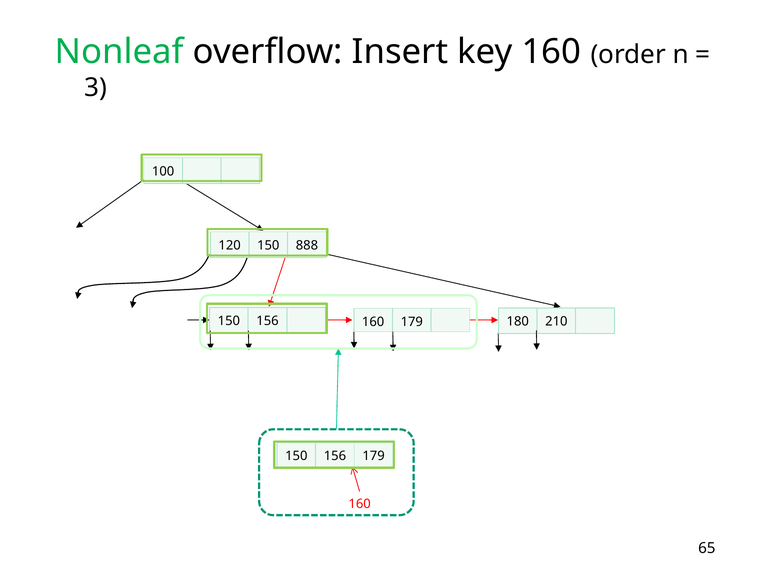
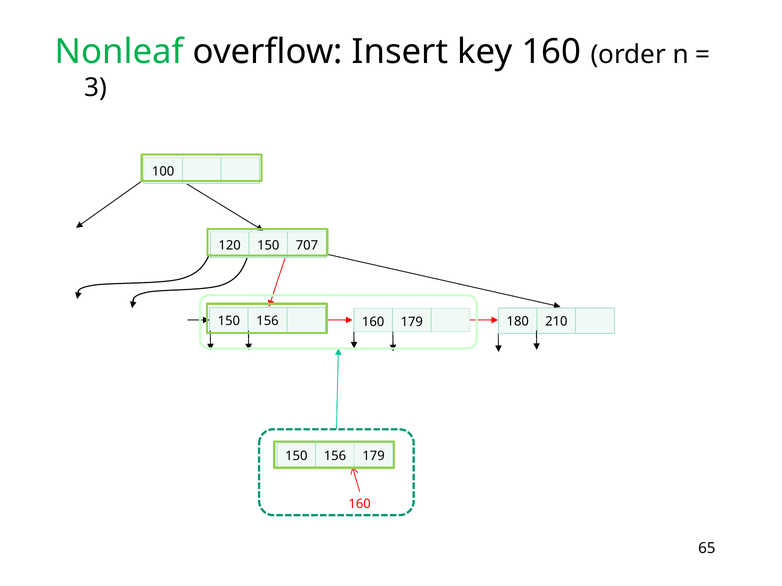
888: 888 -> 707 (307, 246)
